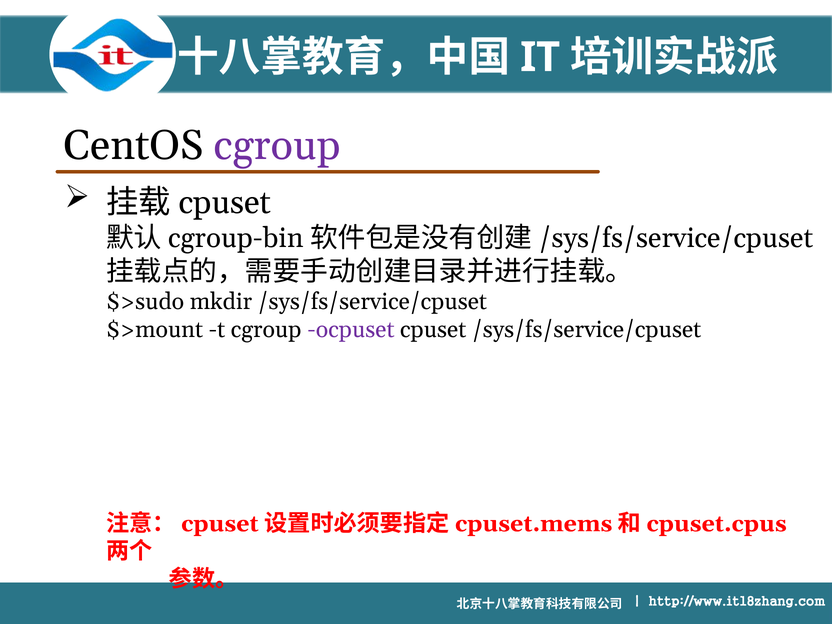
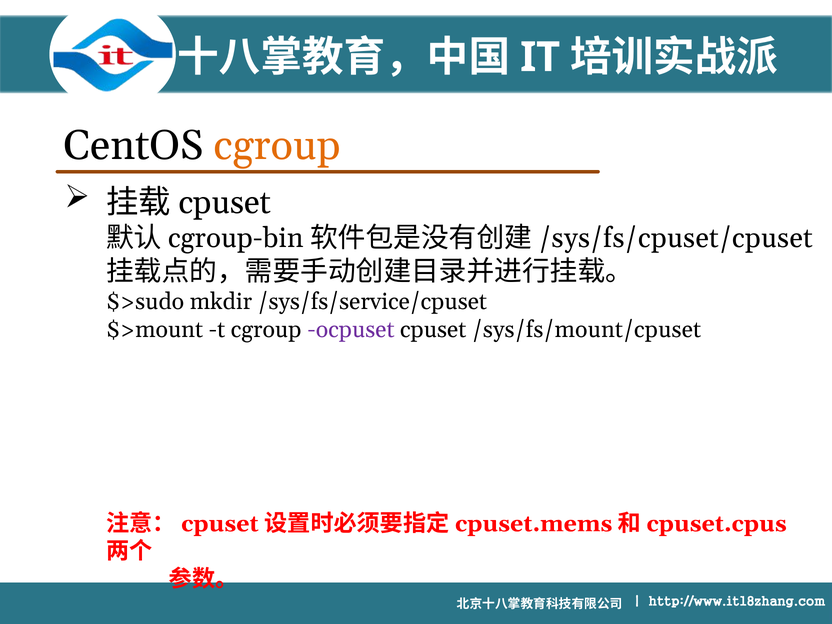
cgroup colour: purple -> orange (277, 145)
/sys/fs/service/cpuset: /sys/fs/service/cpuset -> /sys/fs/cpuset/cpuset (676, 238)
cpuset /sys/fs/service/cpuset: /sys/fs/service/cpuset -> /sys/fs/mount/cpuset (587, 329)
